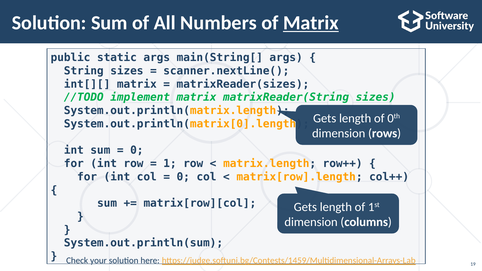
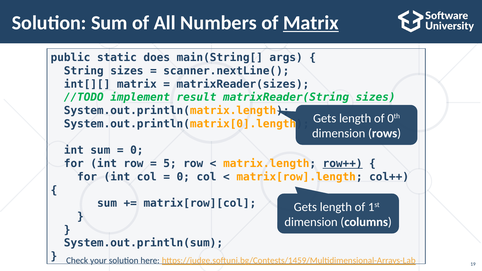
static args: args -> does (157, 58)
implement matrix: matrix -> result (196, 97)
1: 1 -> 5 (170, 164)
row++ underline: none -> present (343, 164)
